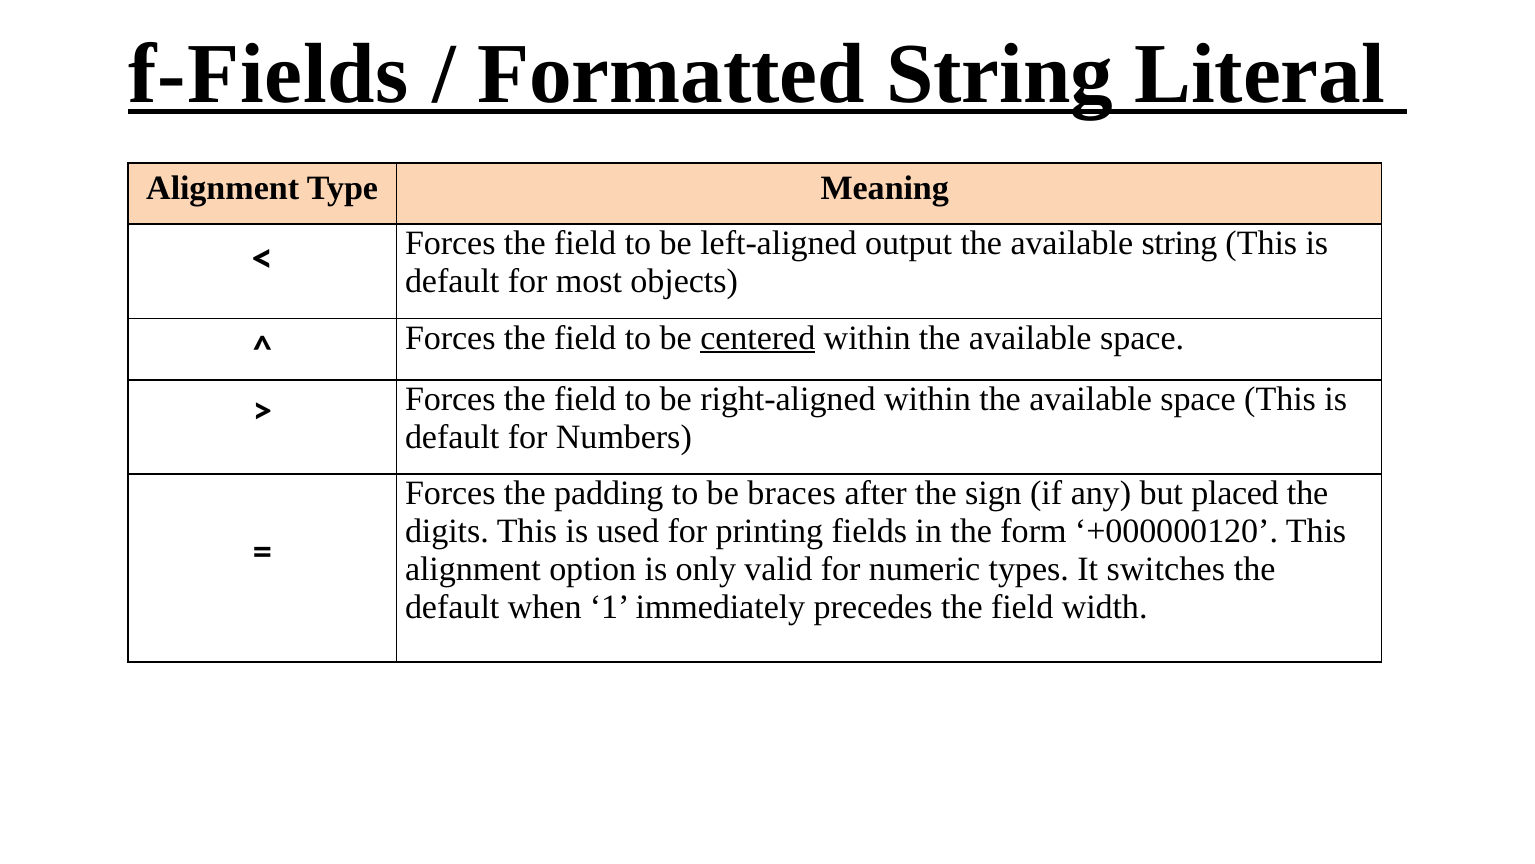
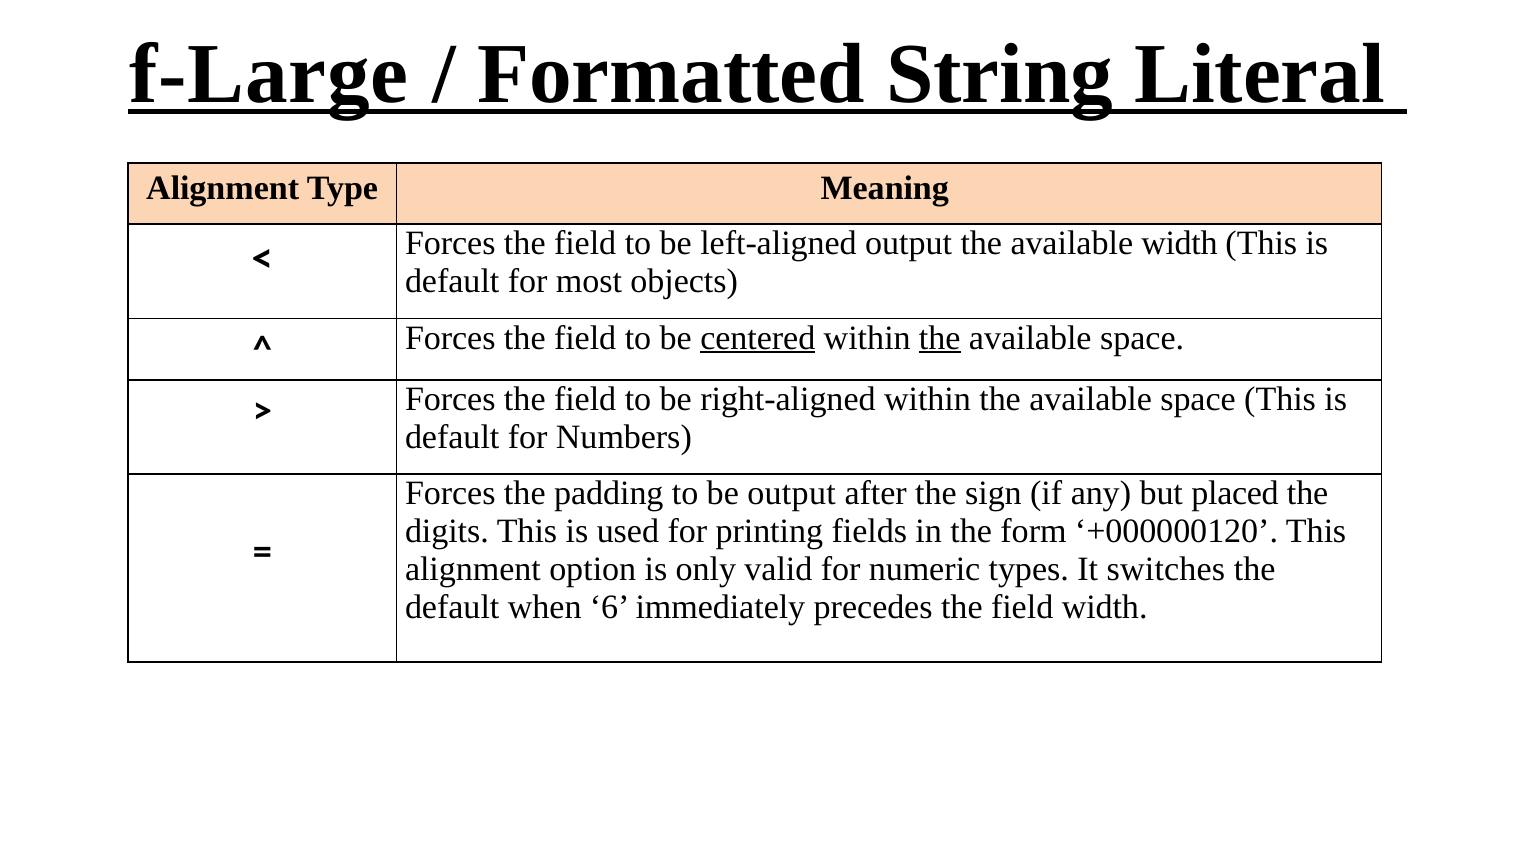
f-Fields: f-Fields -> f-Large (269, 74)
available string: string -> width (1179, 243)
the underline: none -> present (940, 338)
be braces: braces -> output (792, 493)
1: 1 -> 6 (610, 606)
